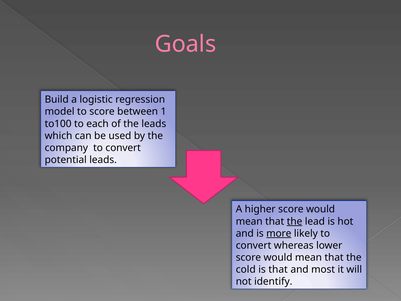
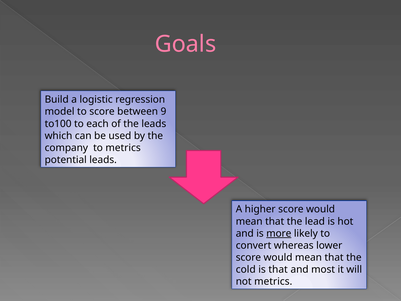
1: 1 -> 9 (163, 112)
company to convert: convert -> metrics (123, 148)
the underline: present -> none (295, 221)
not identify: identify -> metrics (273, 281)
